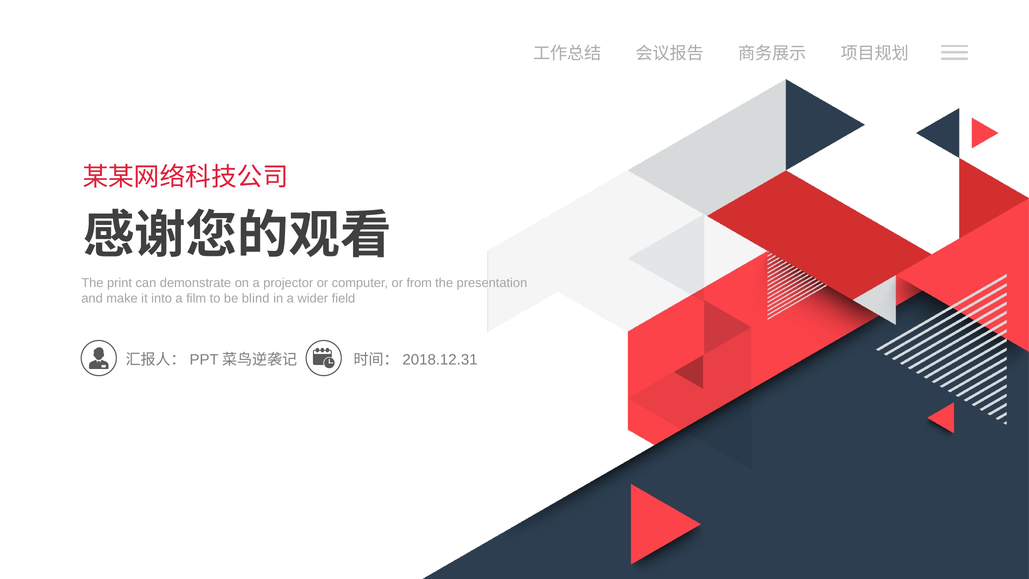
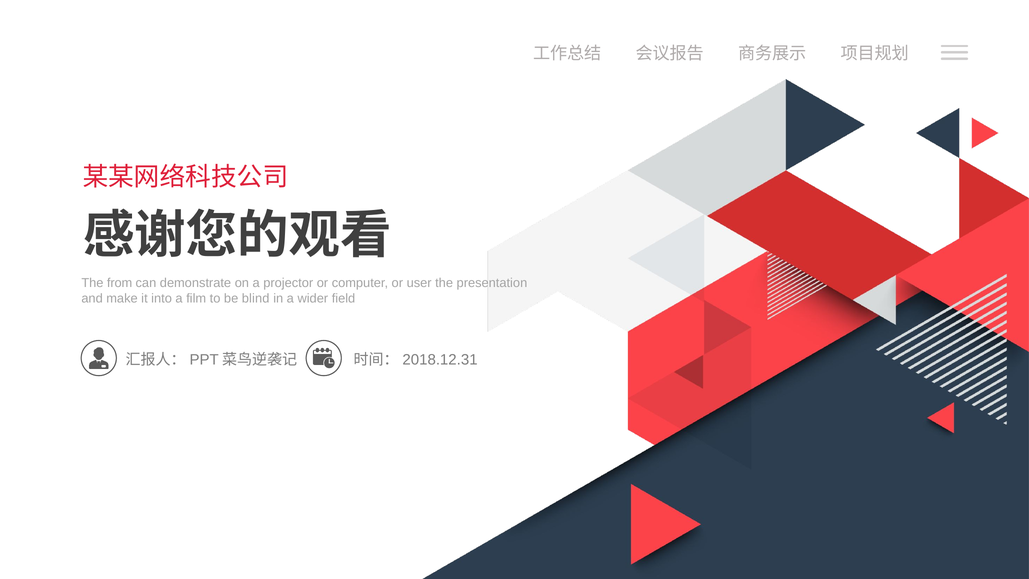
print: print -> from (120, 283)
from: from -> user (419, 283)
